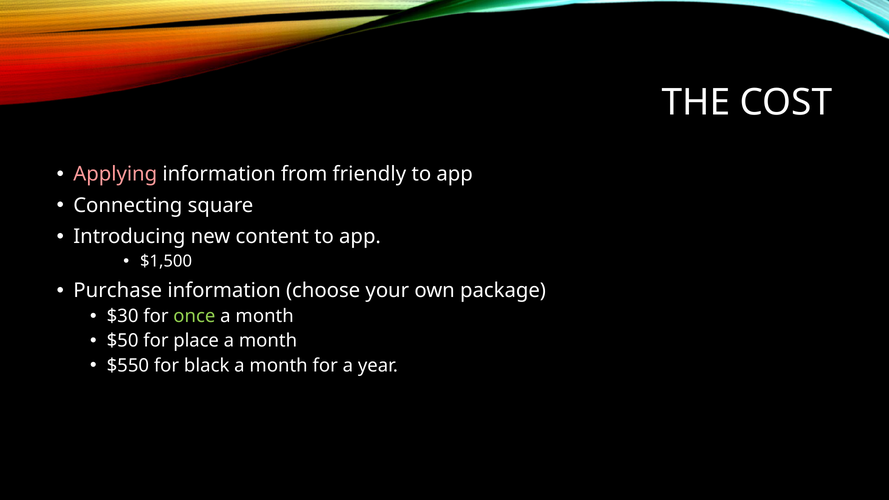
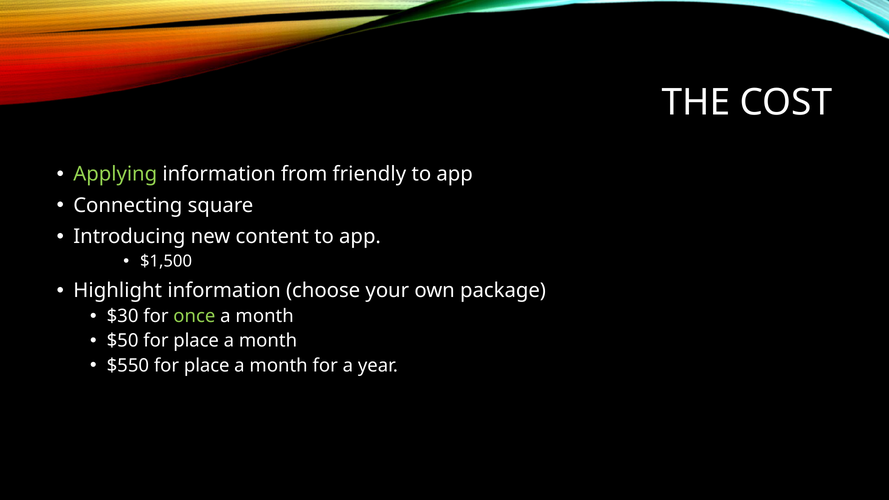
Applying colour: pink -> light green (115, 174)
Purchase: Purchase -> Highlight (118, 291)
$550 for black: black -> place (207, 366)
